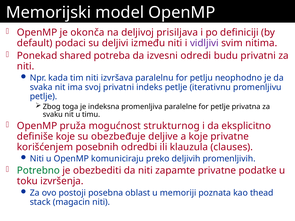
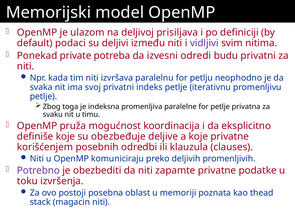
okonča: okonča -> ulazom (87, 33)
shared: shared -> private (76, 56)
strukturnog: strukturnog -> koordinacija (172, 126)
Potrebno colour: green -> purple (38, 171)
